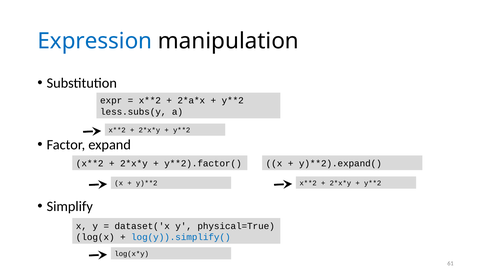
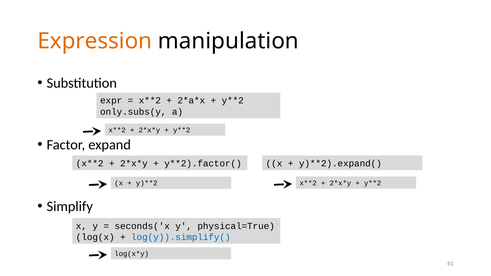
Expression colour: blue -> orange (95, 41)
less.subs(y: less.subs(y -> only.subs(y (133, 112)
dataset('x: dataset('x -> seconds('x (142, 226)
